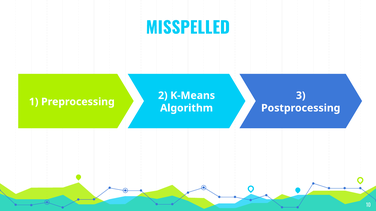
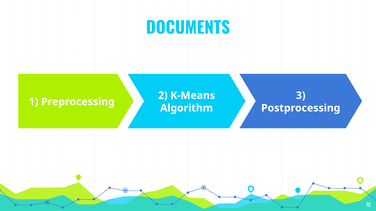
MISSPELLED: MISSPELLED -> DOCUMENTS (188, 28)
